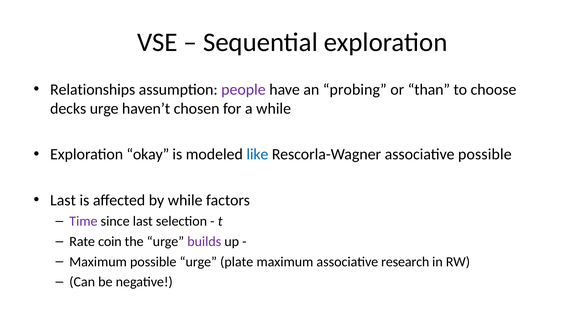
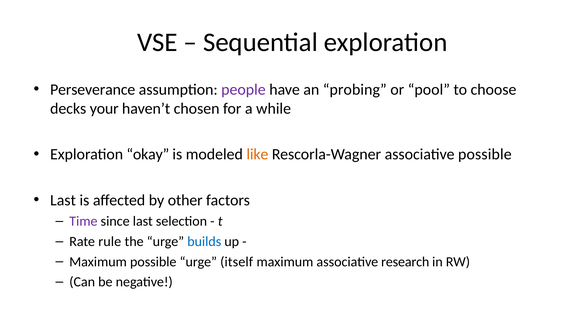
Relationships: Relationships -> Perseverance (93, 90)
than: than -> pool (429, 90)
decks urge: urge -> your (104, 109)
like colour: blue -> orange (257, 154)
by while: while -> other (185, 200)
coin: coin -> rule (110, 242)
builds colour: purple -> blue (204, 242)
plate: plate -> itself (237, 262)
